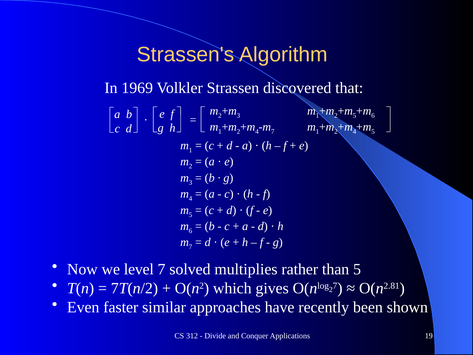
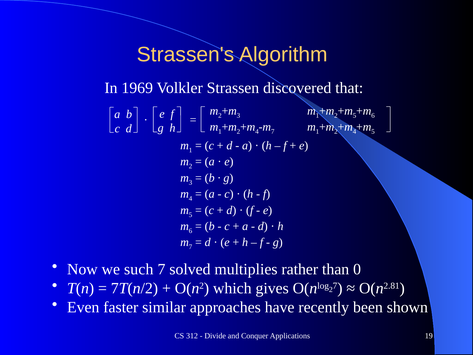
level: level -> such (139, 269)
than 5: 5 -> 0 (357, 269)
